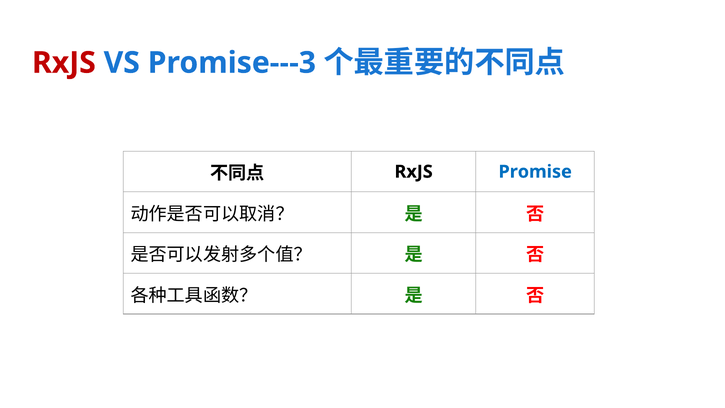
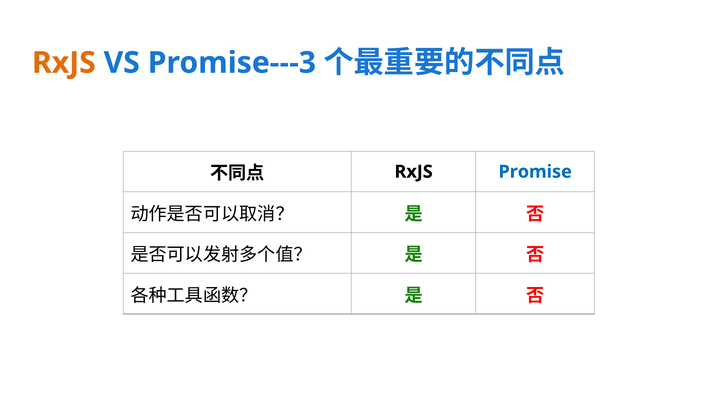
RxJS colour: red -> orange (64, 63)
